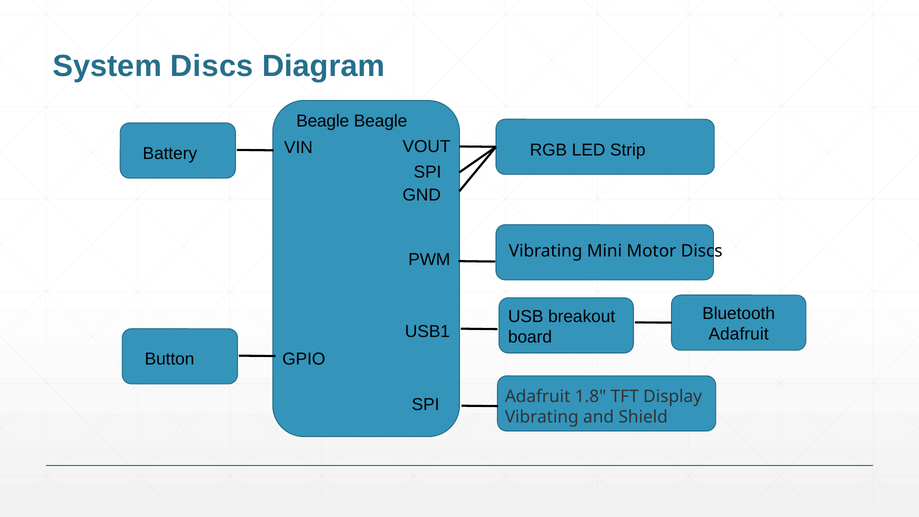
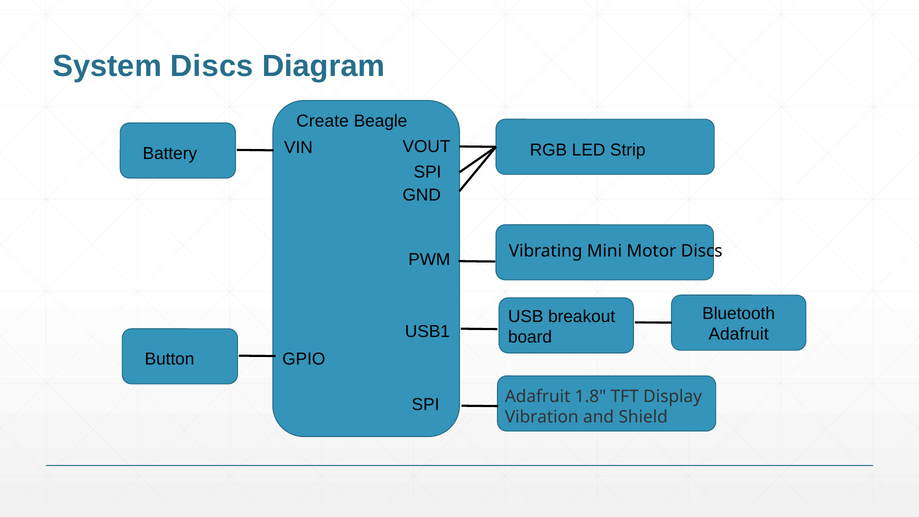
Beagle: Beagle -> Create (323, 121)
Vibrating: Vibrating -> Vibration (542, 417)
